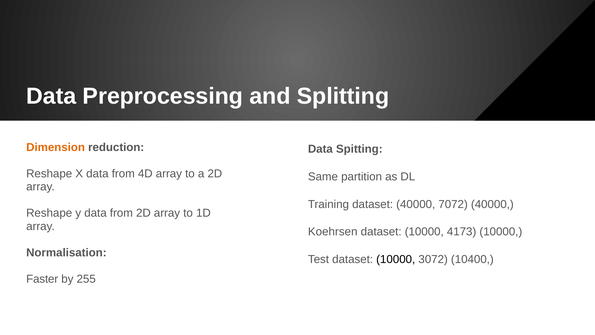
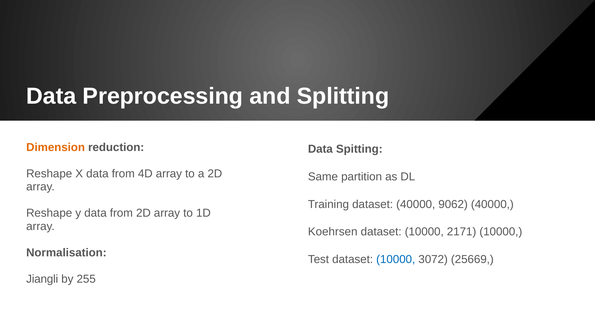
7072: 7072 -> 9062 (453, 204)
4173: 4173 -> 2171 (462, 232)
10000 colour: black -> blue (396, 259)
10400: 10400 -> 25669 (472, 259)
Faster: Faster -> Jiangli (42, 279)
